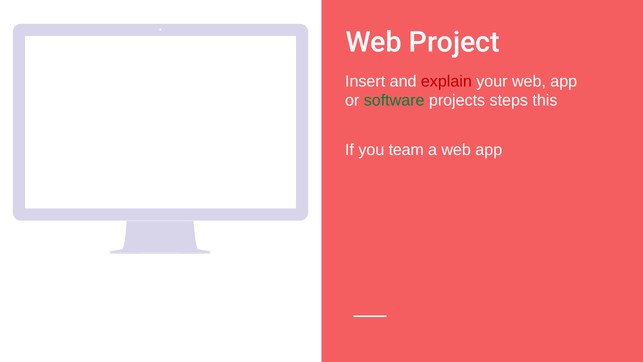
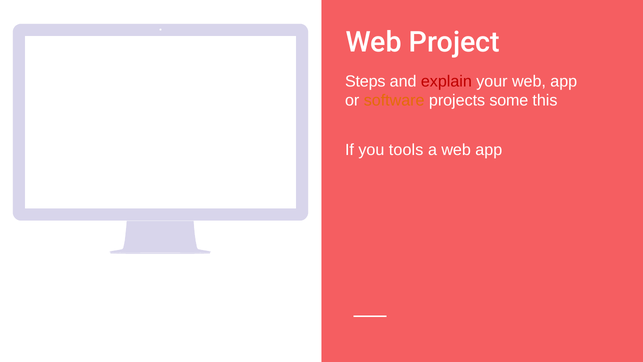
Insert: Insert -> Steps (365, 81)
software colour: green -> orange (394, 101)
steps: steps -> some (509, 101)
team: team -> tools (406, 150)
